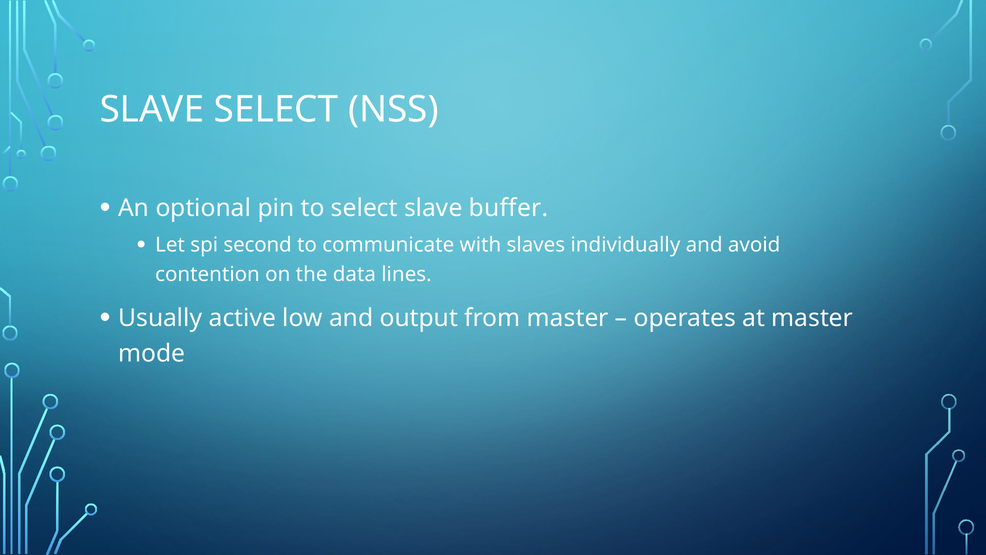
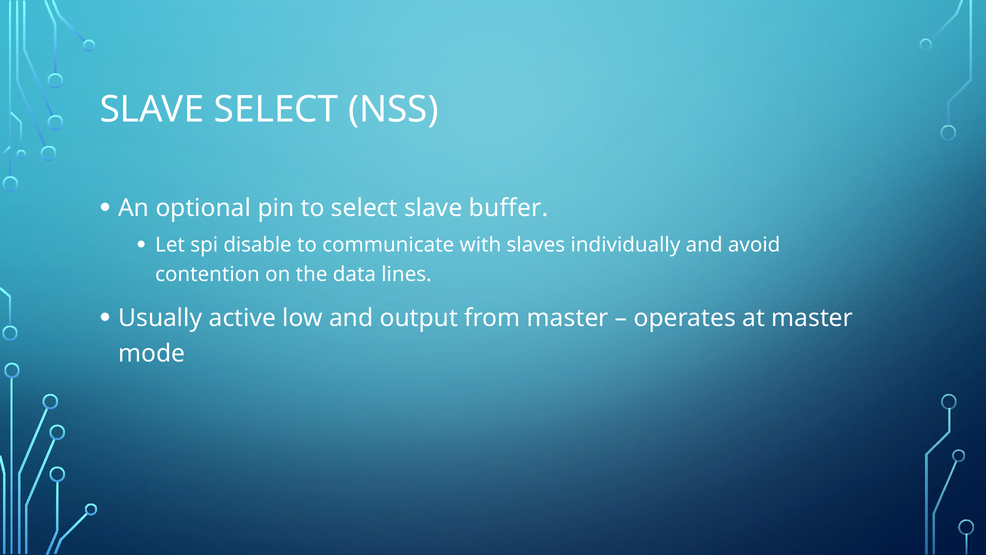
second: second -> disable (258, 245)
